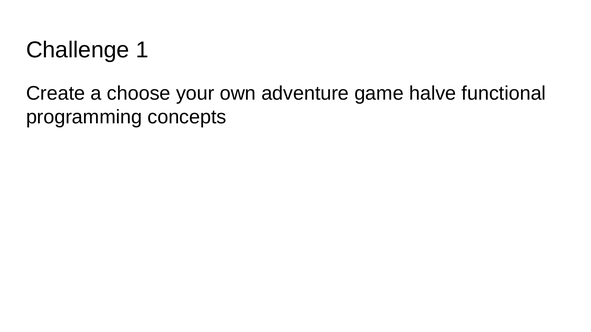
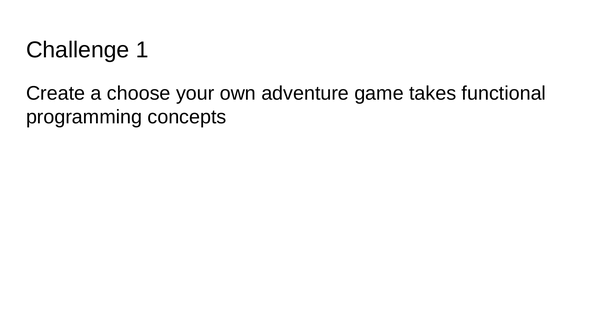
halve: halve -> takes (433, 94)
